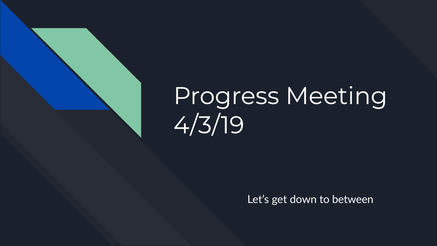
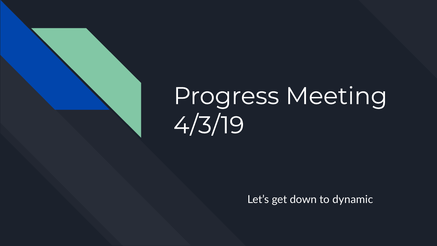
between: between -> dynamic (353, 199)
